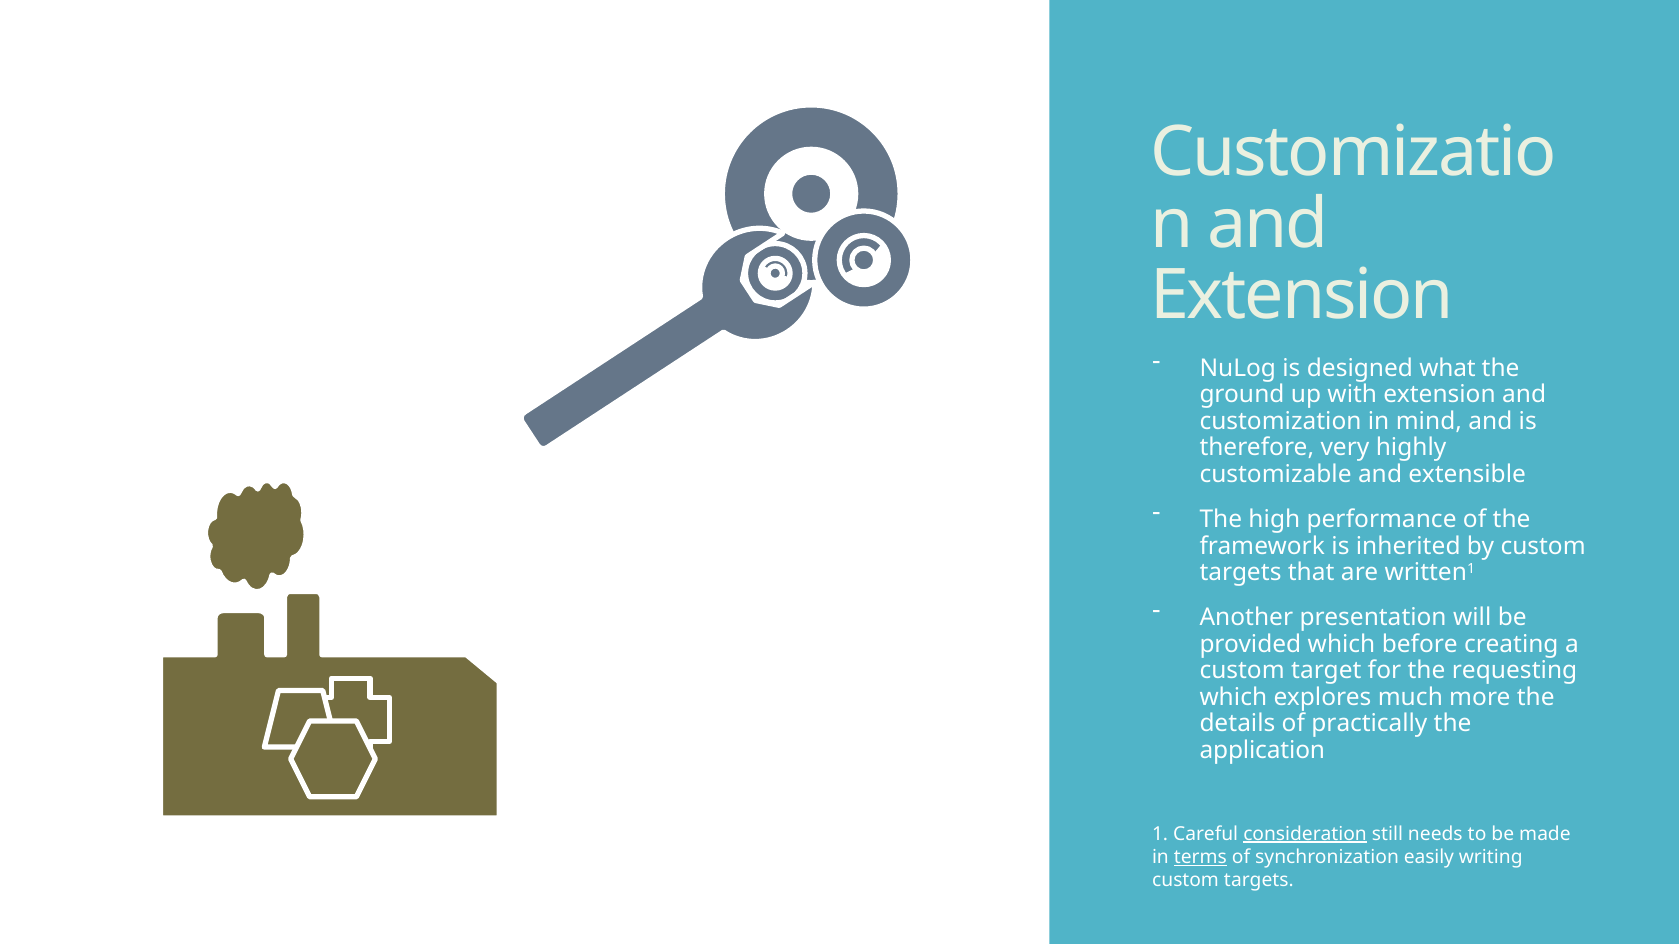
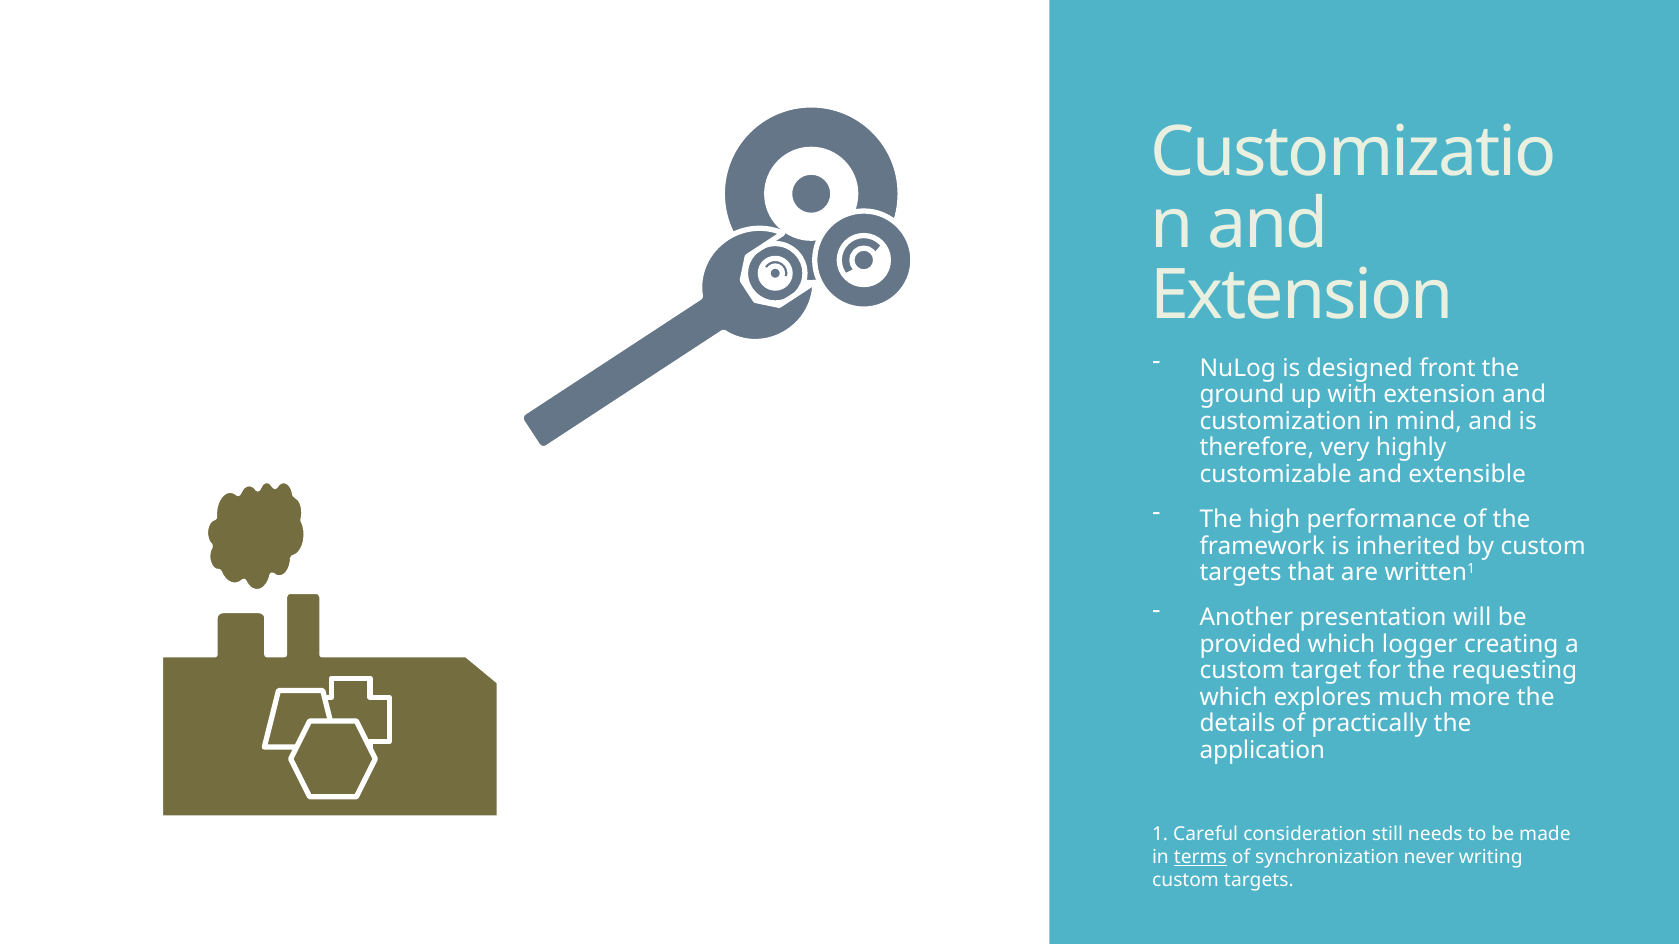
what: what -> front (1448, 369)
before: before -> logger (1420, 645)
consideration underline: present -> none (1305, 834)
easily: easily -> never (1429, 857)
